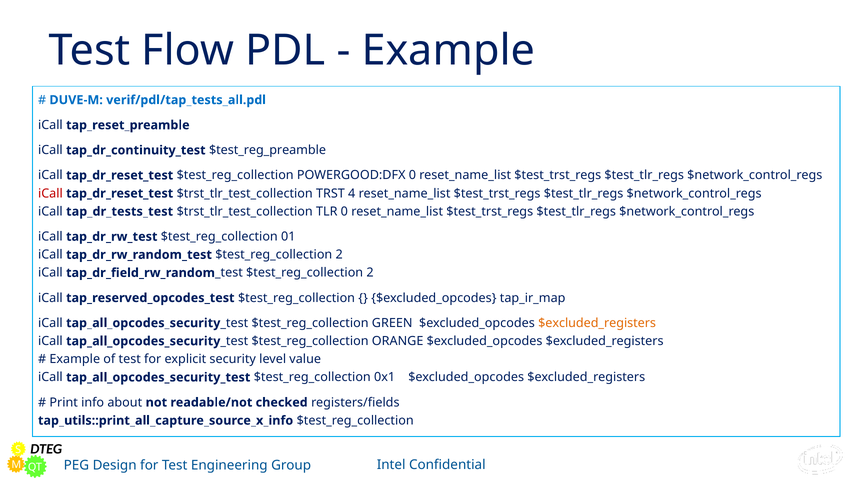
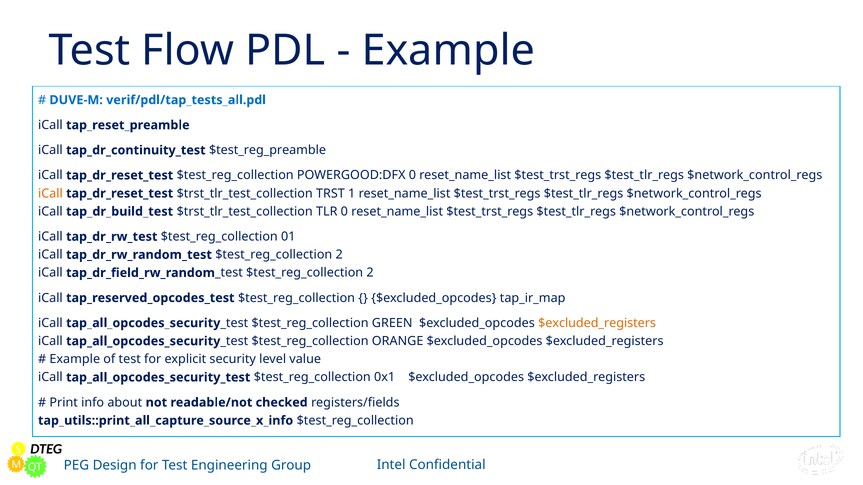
iCall colour: red -> orange (50, 194)
4: 4 -> 1 (352, 194)
tap_dr_tests_test: tap_dr_tests_test -> tap_dr_build_test (120, 212)
